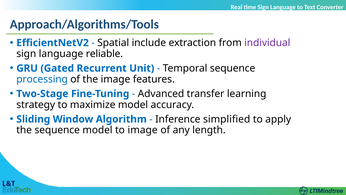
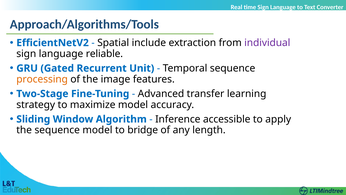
processing colour: blue -> orange (42, 79)
simplified: simplified -> accessible (227, 119)
to image: image -> bridge (143, 130)
